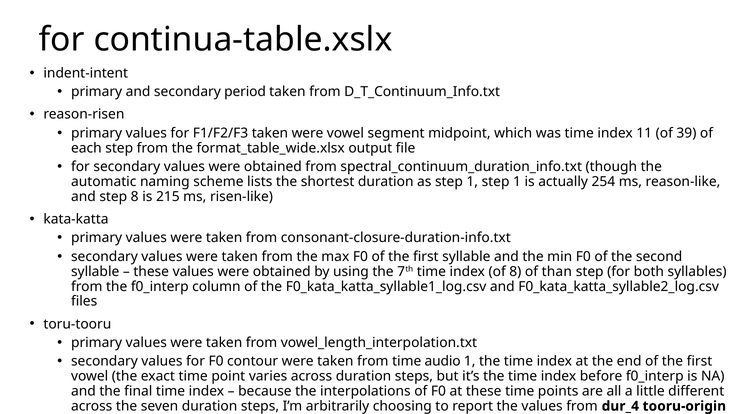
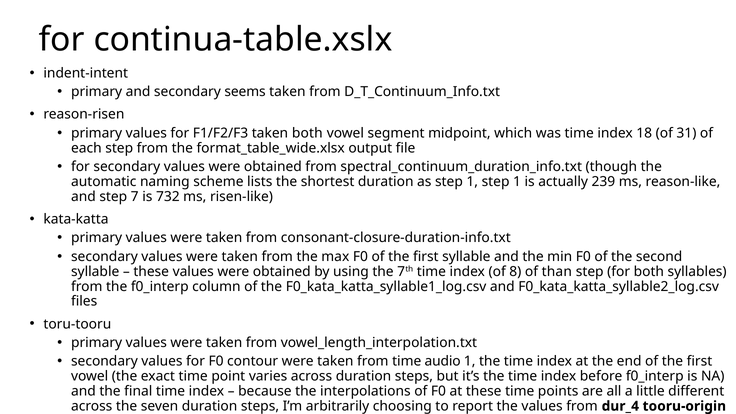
period: period -> seems (245, 92)
taken were: were -> both (307, 133)
11: 11 -> 18 (644, 133)
39: 39 -> 31 (686, 133)
254: 254 -> 239 (603, 182)
step 8: 8 -> 7 (135, 197)
215: 215 -> 732 (168, 197)
